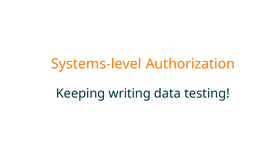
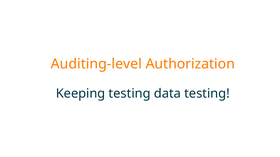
Systems-level: Systems-level -> Auditing-level (96, 64)
Keeping writing: writing -> testing (130, 94)
